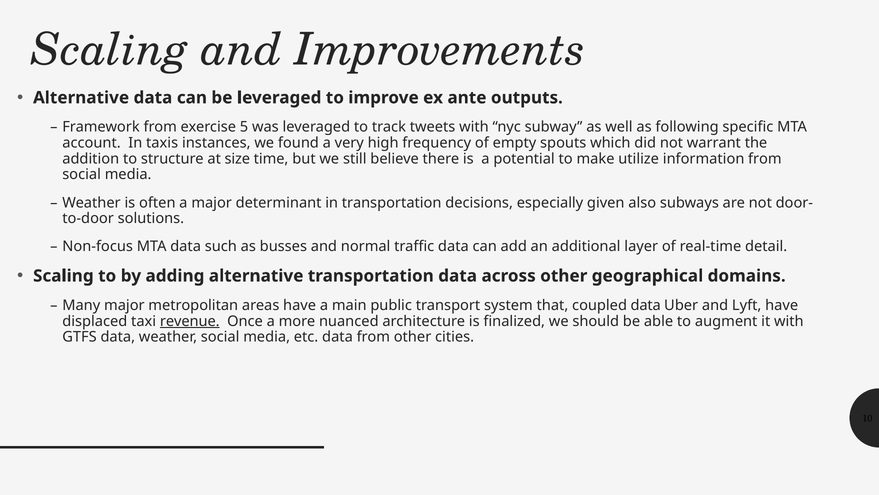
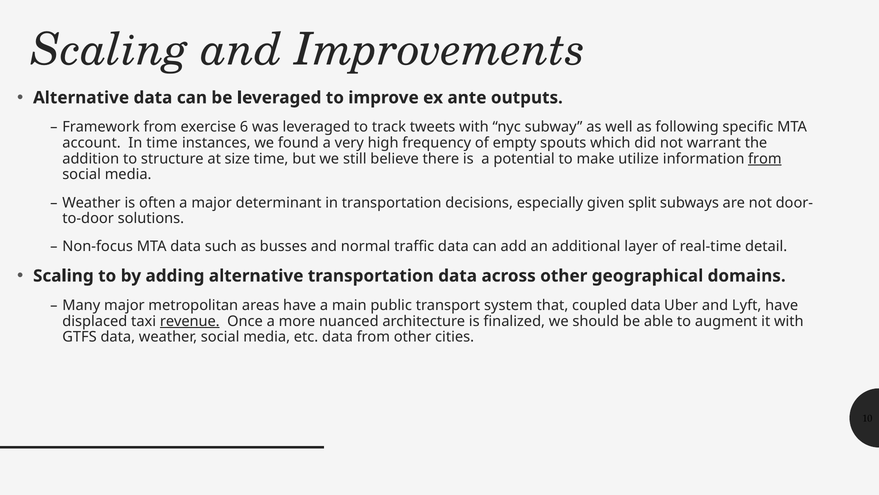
5: 5 -> 6 (244, 127)
In taxis: taxis -> time (162, 143)
from underline: none -> present (765, 159)
also: also -> split (642, 202)
